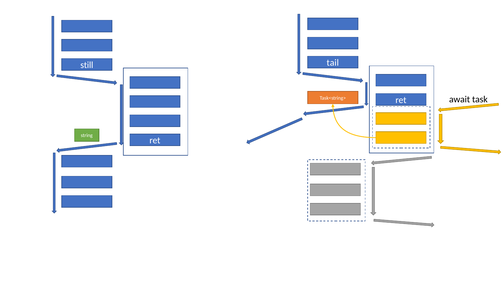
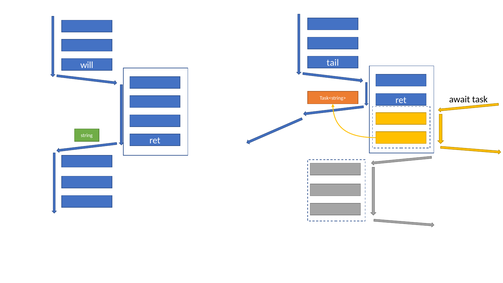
still: still -> will (87, 65)
